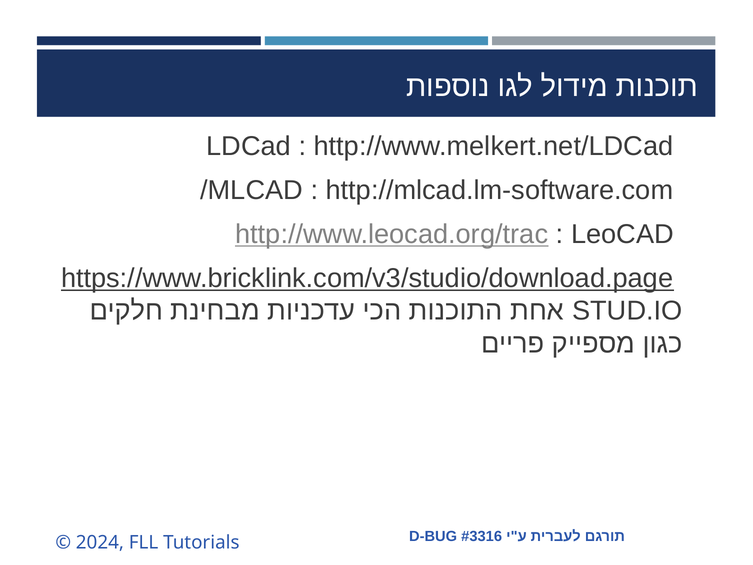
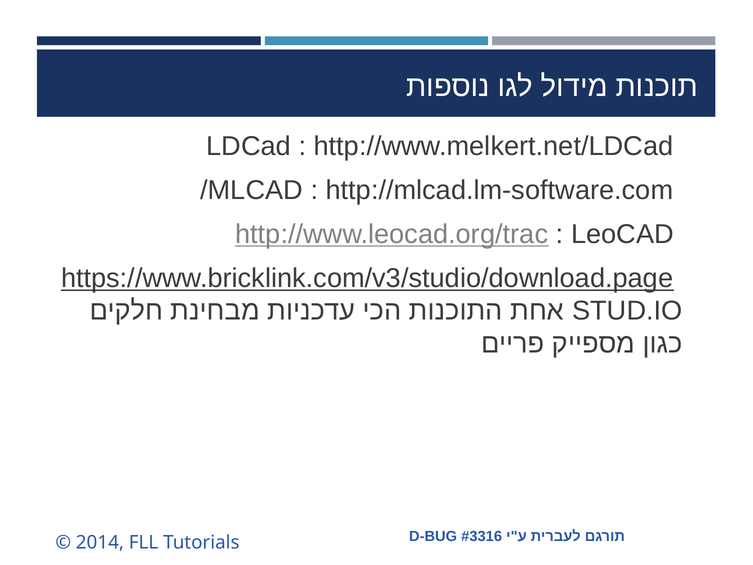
2024: 2024 -> 2014 (100, 542)
